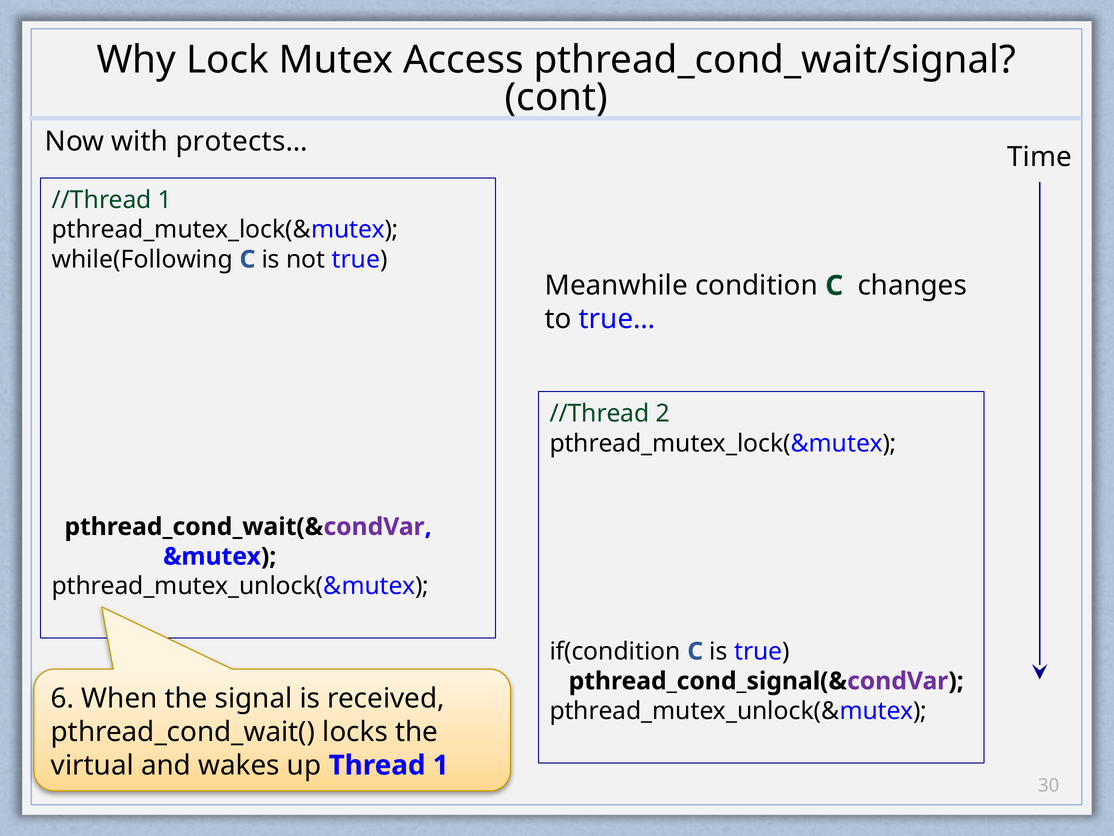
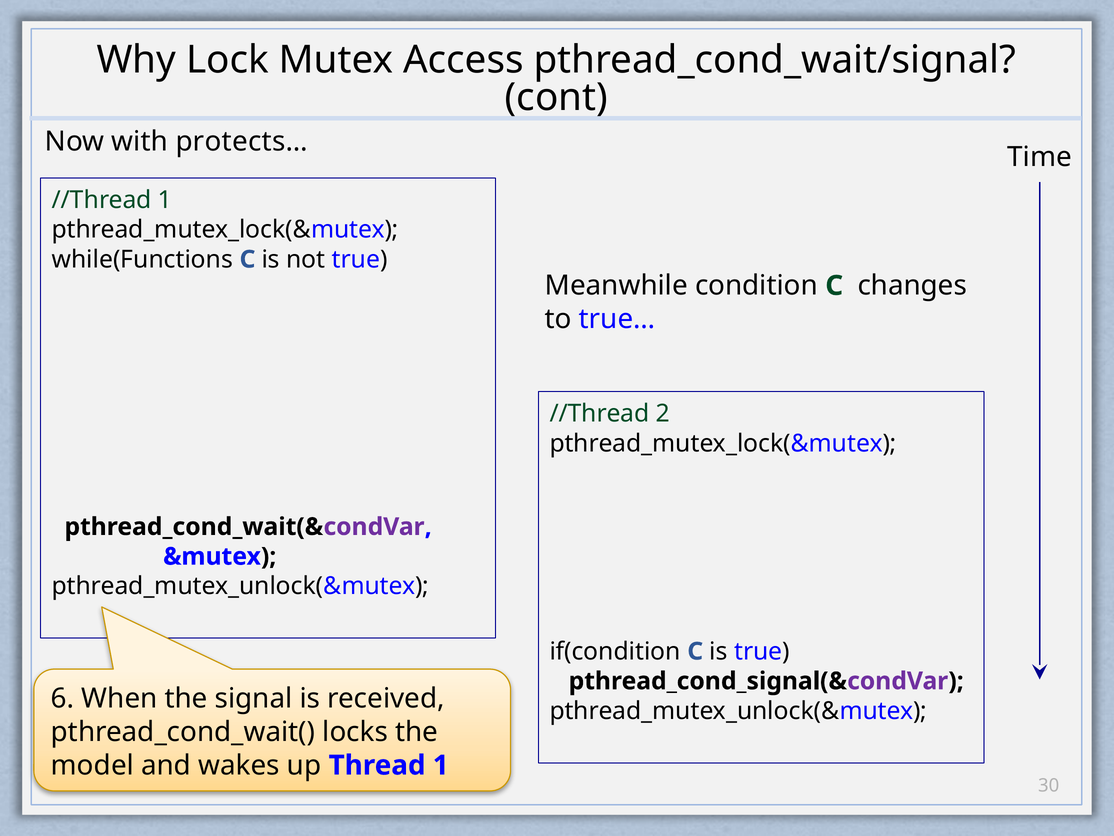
while(Following: while(Following -> while(Functions (142, 259)
virtual: virtual -> model (92, 765)
